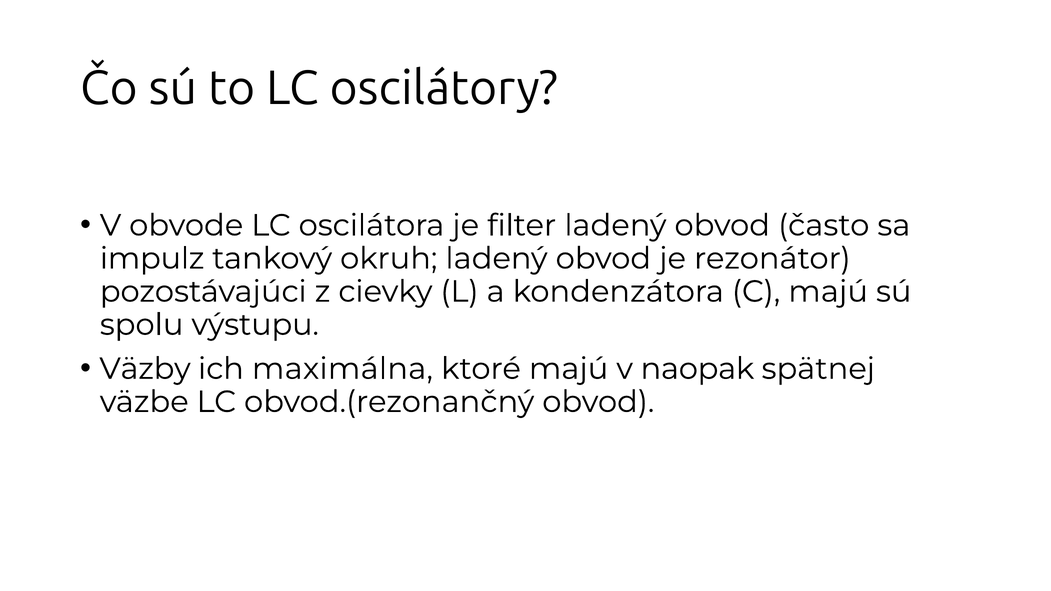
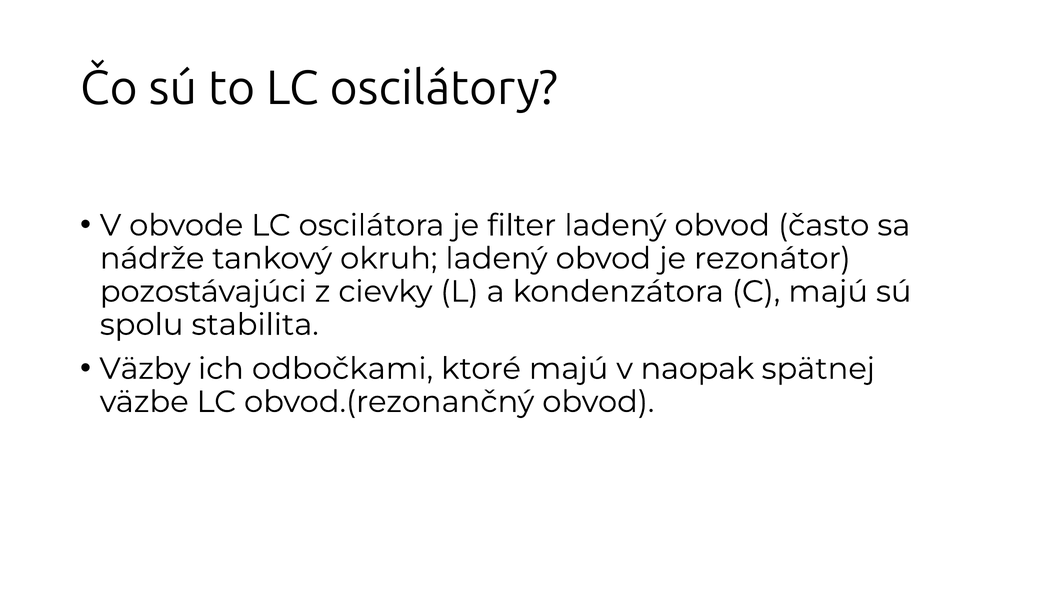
impulz: impulz -> nádrže (152, 259)
výstupu: výstupu -> stabilita (255, 325)
maximálna: maximálna -> odbočkami (342, 369)
